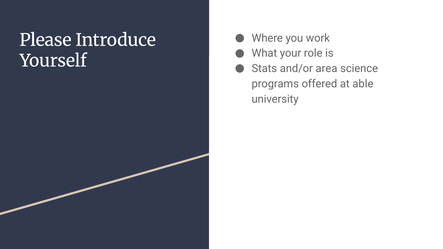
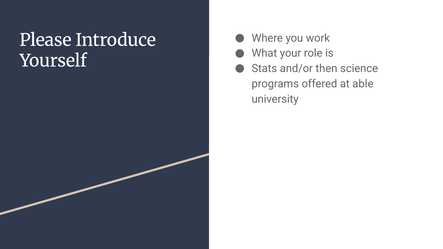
area: area -> then (326, 69)
